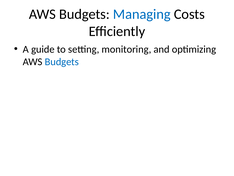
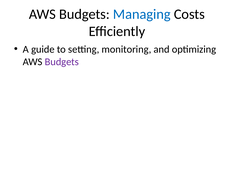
Budgets colour: blue -> purple (62, 62)
